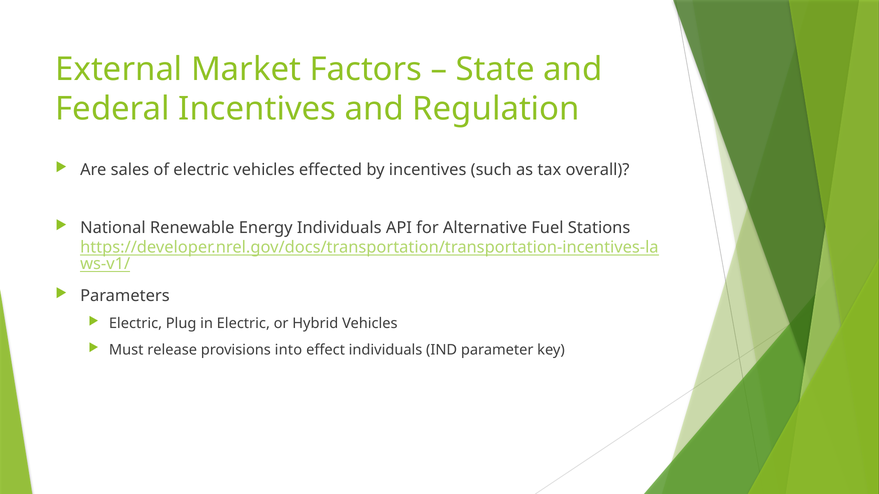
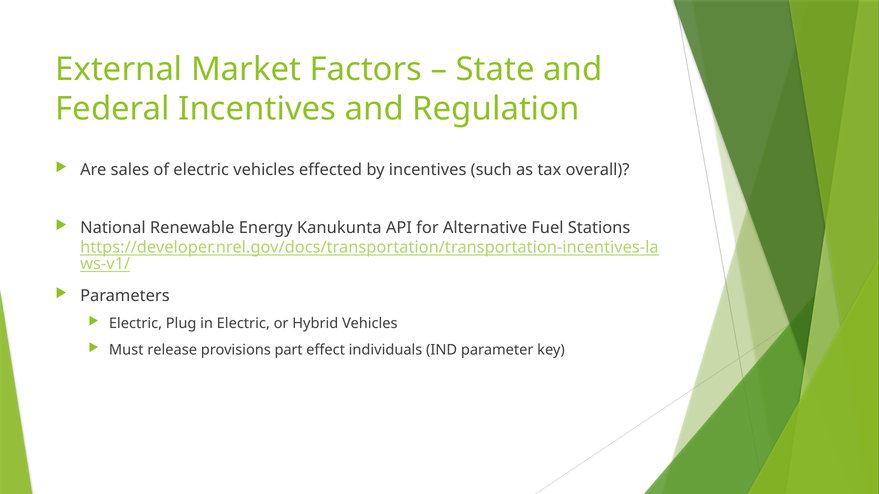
Energy Individuals: Individuals -> Kanukunta (339, 228)
into: into -> part (289, 350)
